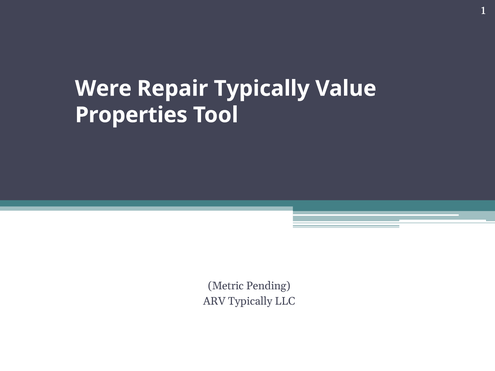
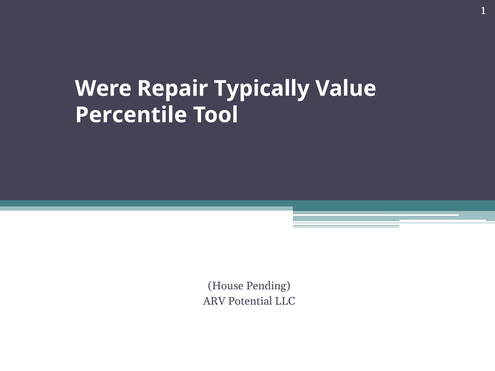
Properties: Properties -> Percentile (131, 115)
Metric: Metric -> House (226, 286)
ARV Typically: Typically -> Potential (250, 301)
